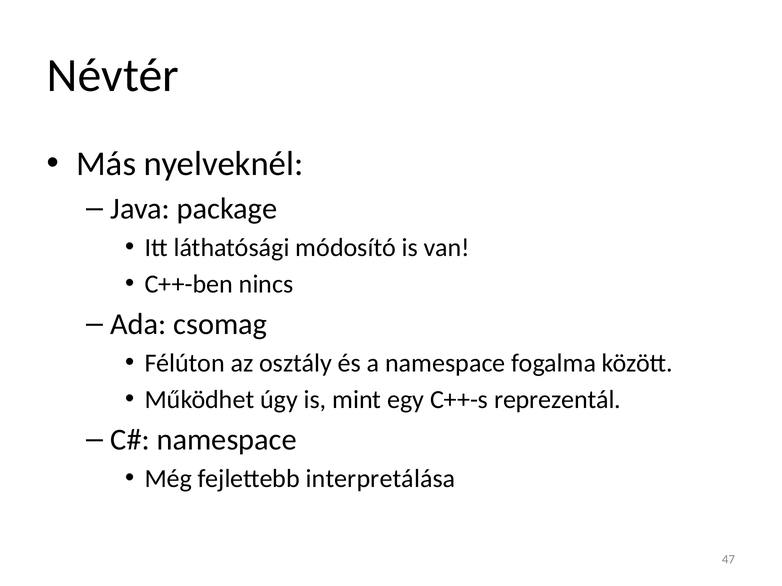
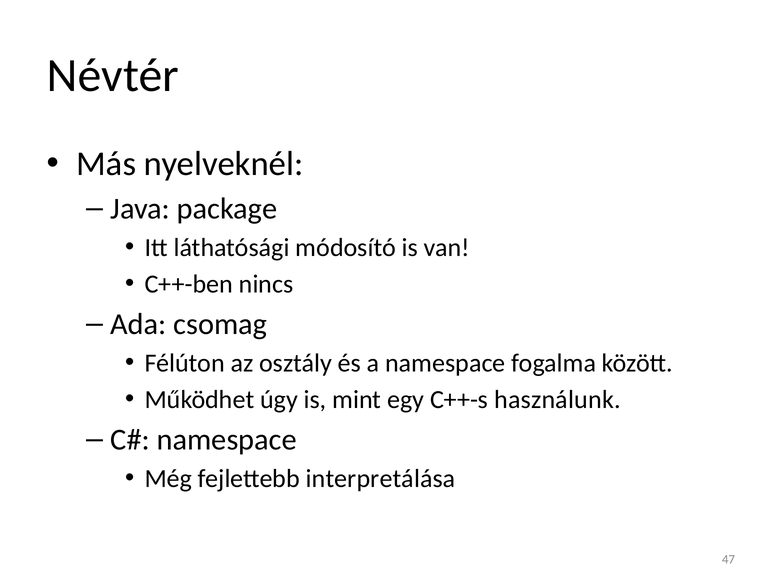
reprezentál: reprezentál -> használunk (557, 400)
